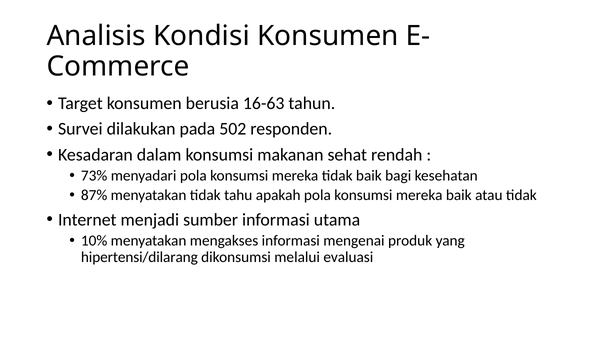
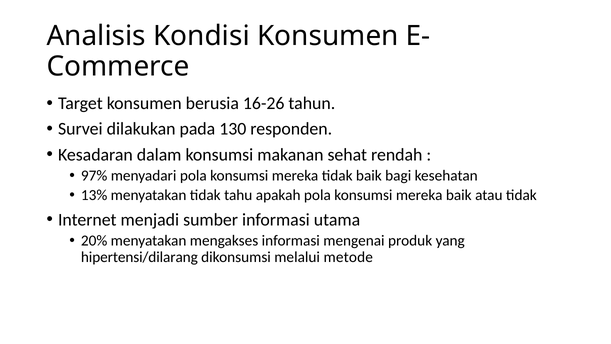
16-63: 16-63 -> 16-26 (264, 103)
502: 502 -> 130 (233, 129)
73%: 73% -> 97% (94, 176)
87%: 87% -> 13% (94, 195)
10%: 10% -> 20% (94, 241)
evaluasi: evaluasi -> metode (348, 257)
